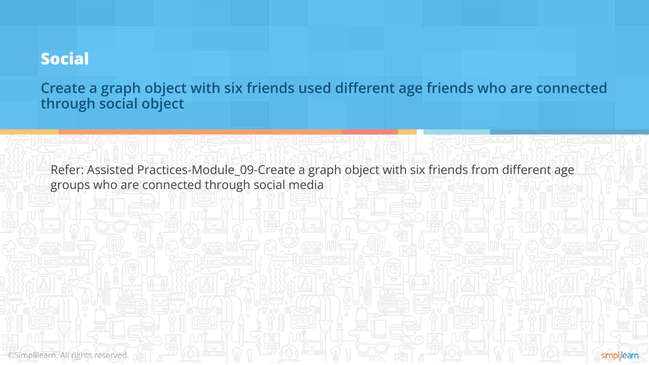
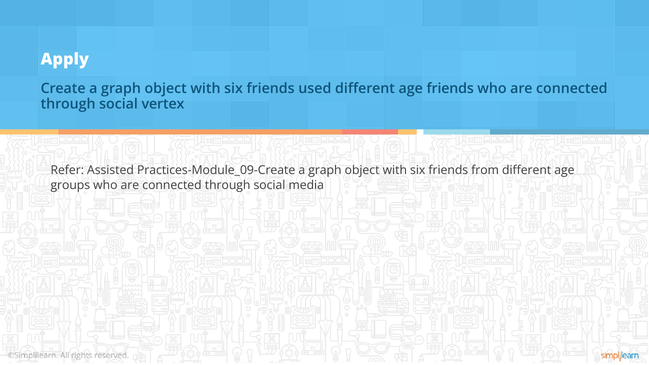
Social: Social -> Apply (65, 59)
social object: object -> vertex (163, 104)
